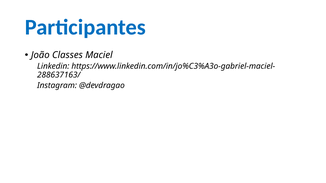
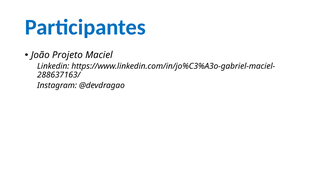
Classes: Classes -> Projeto (67, 55)
